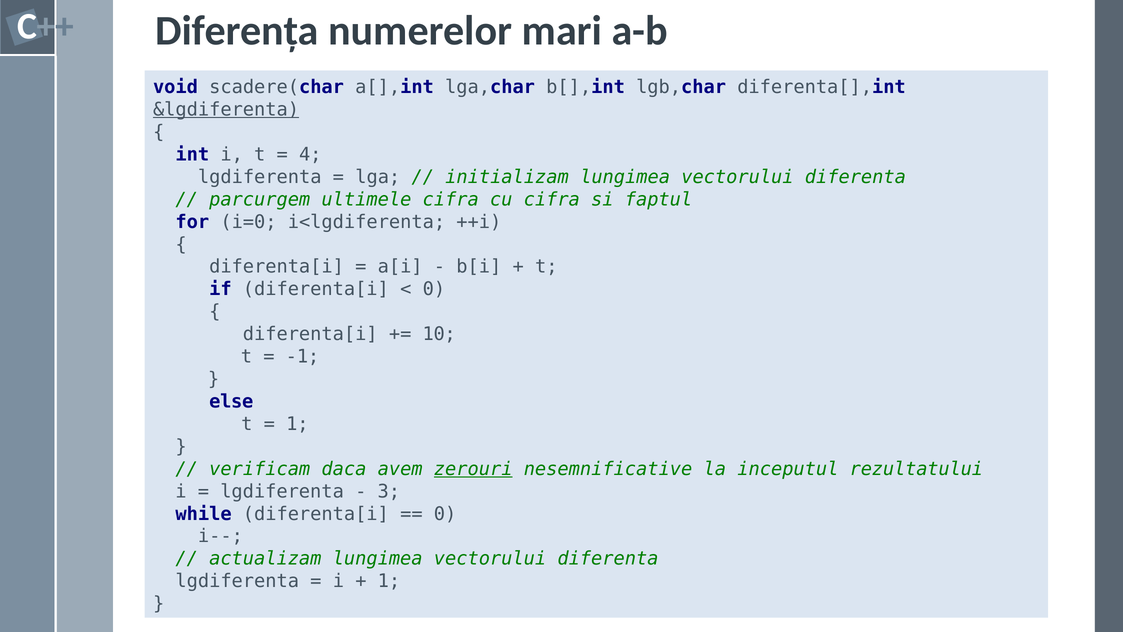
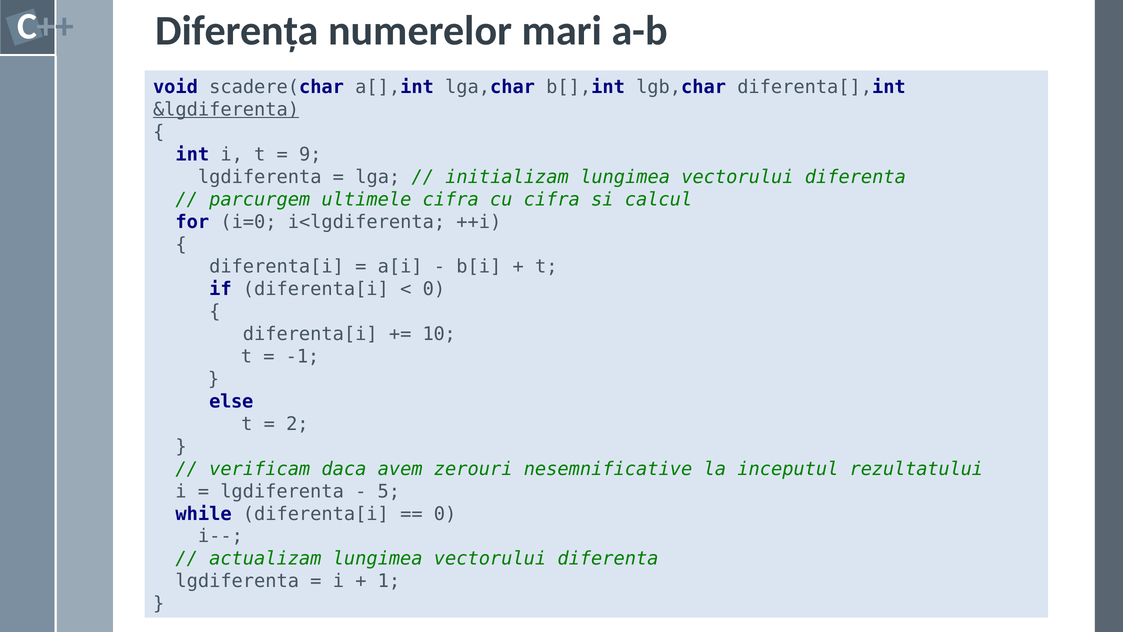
4: 4 -> 9 (310, 154)
faptul: faptul -> calcul (658, 199)
1: 1 -> 2 (297, 424)
zerouri underline: present -> none (473, 469)
3: 3 -> 5 (389, 491)
